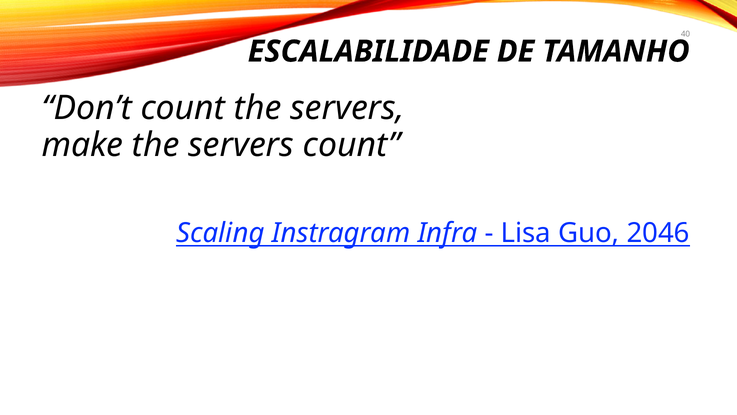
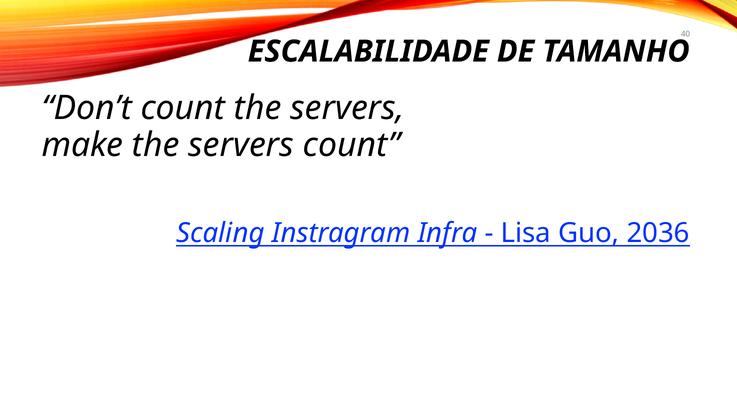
2046: 2046 -> 2036 (658, 233)
